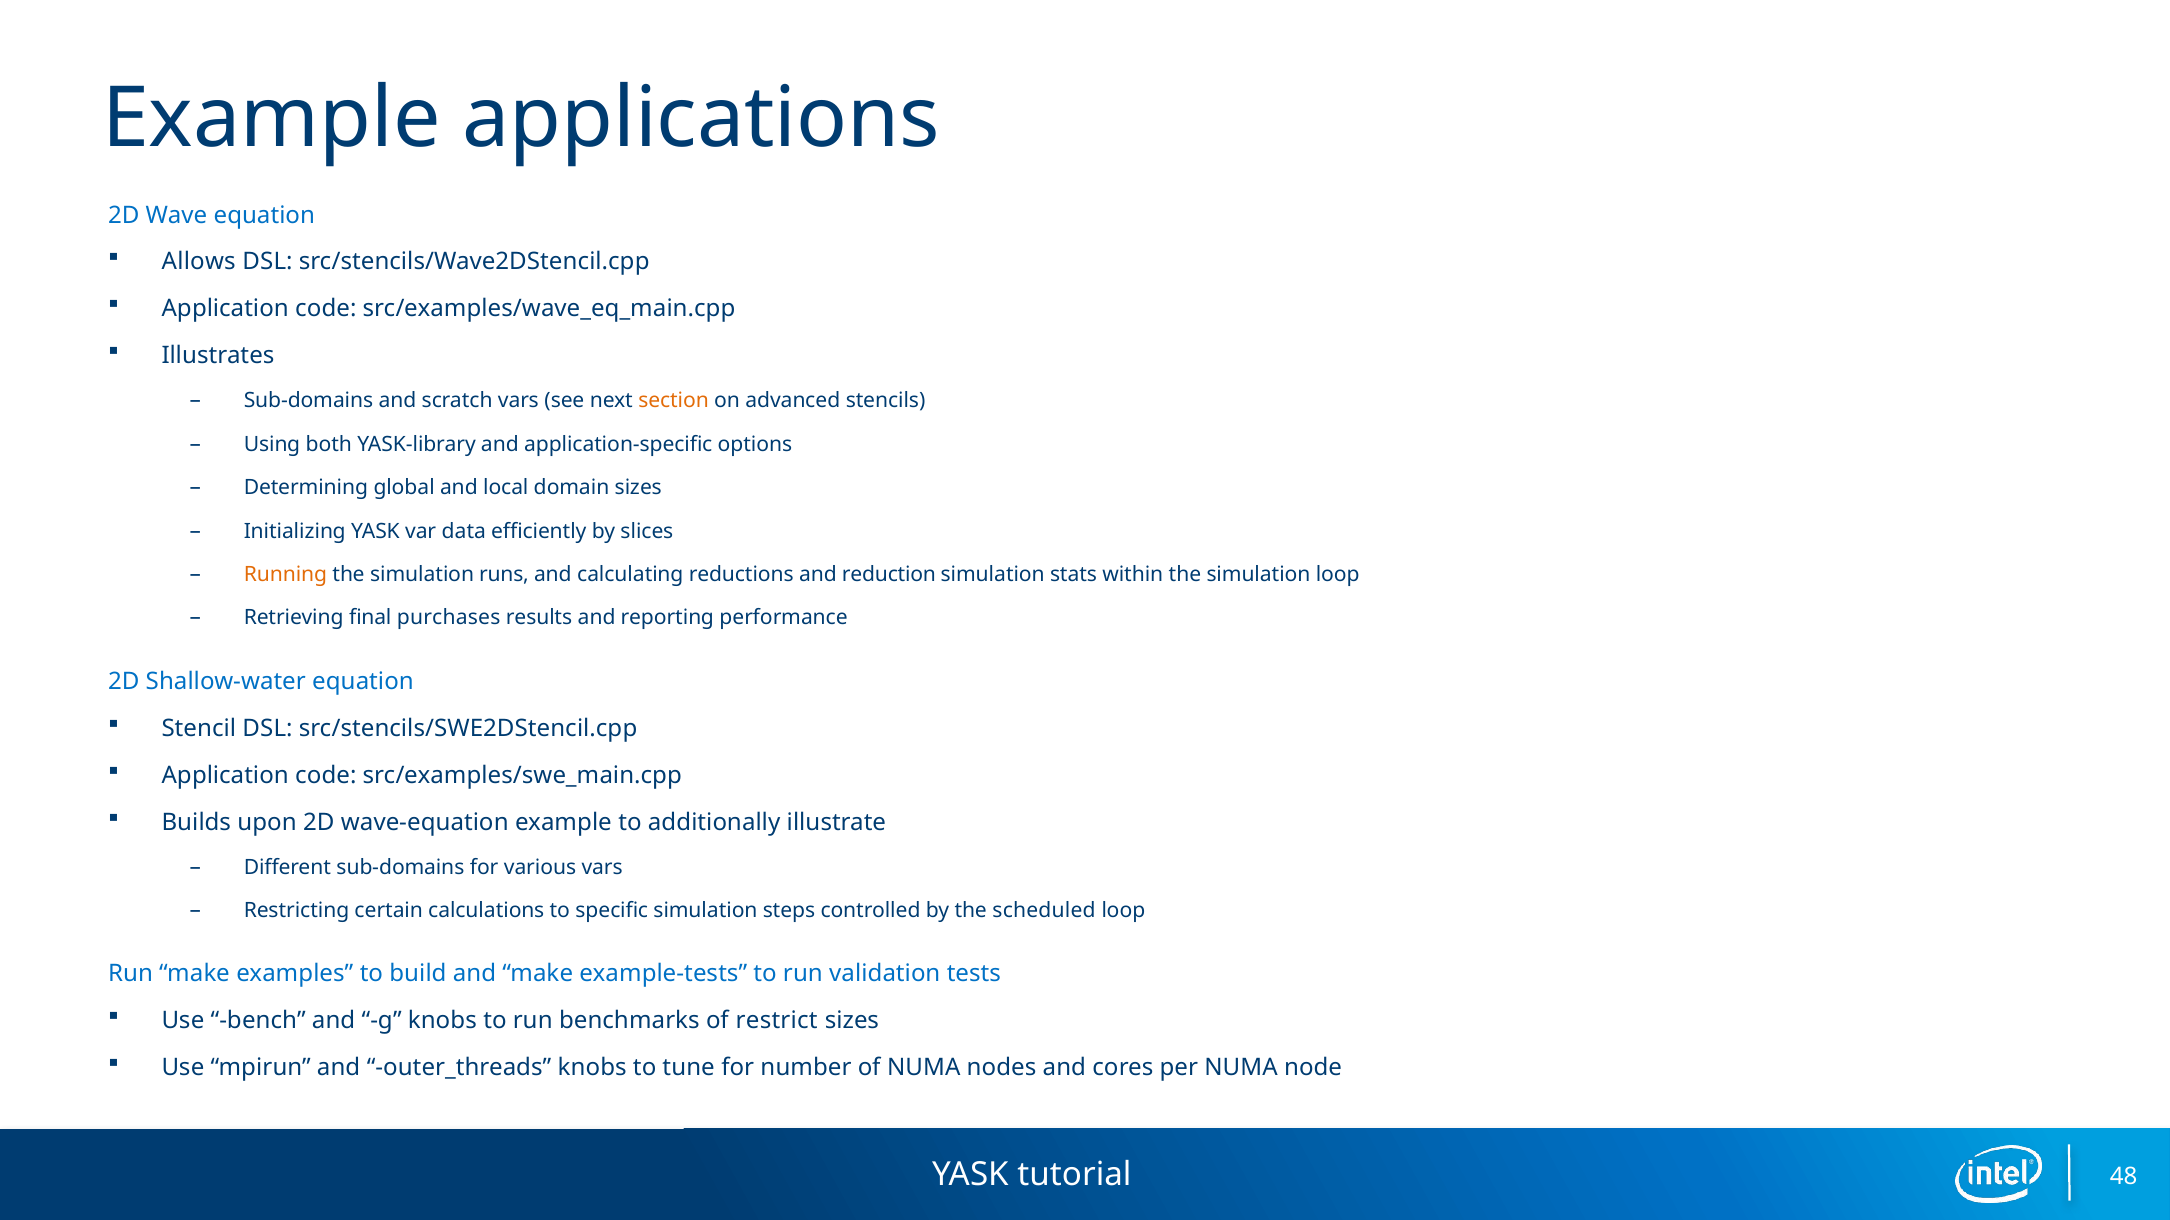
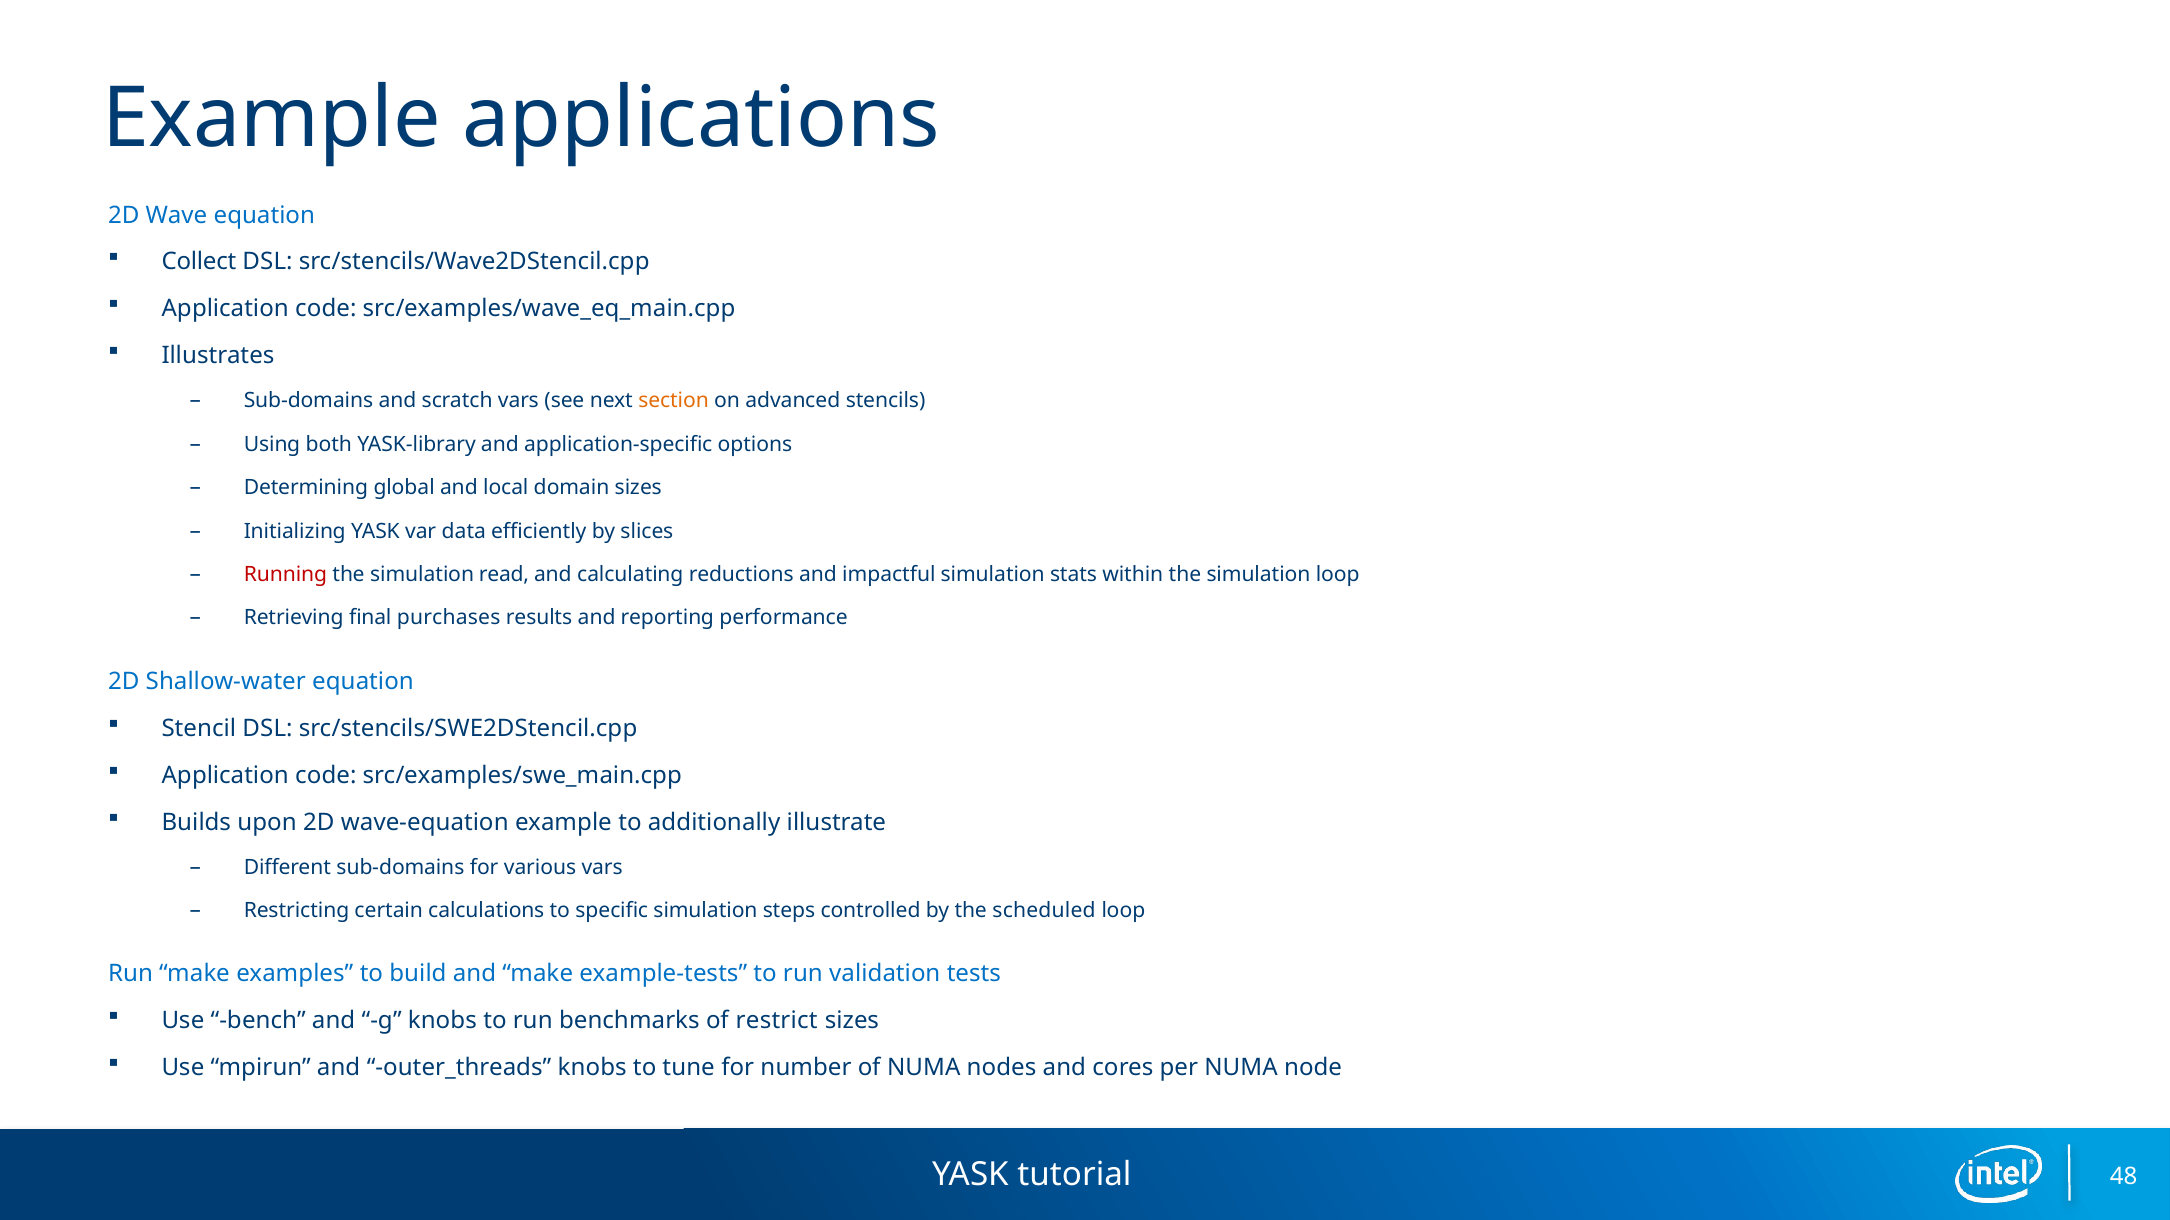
Allows: Allows -> Collect (199, 262)
Running colour: orange -> red (285, 575)
runs: runs -> read (504, 575)
reduction: reduction -> impactful (889, 575)
